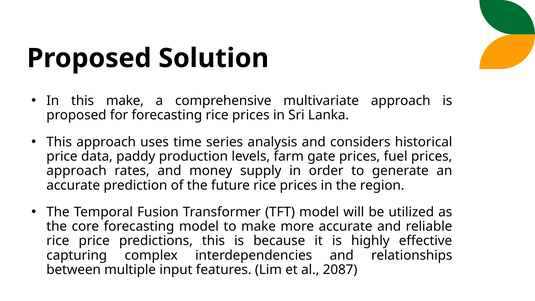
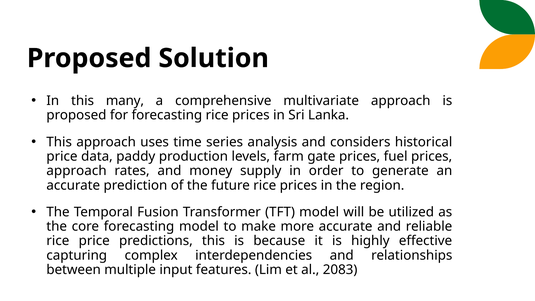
this make: make -> many (125, 101)
2087: 2087 -> 2083 (340, 270)
